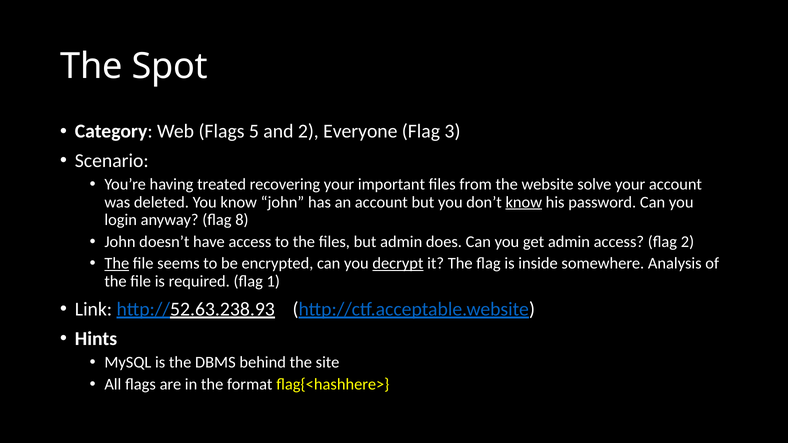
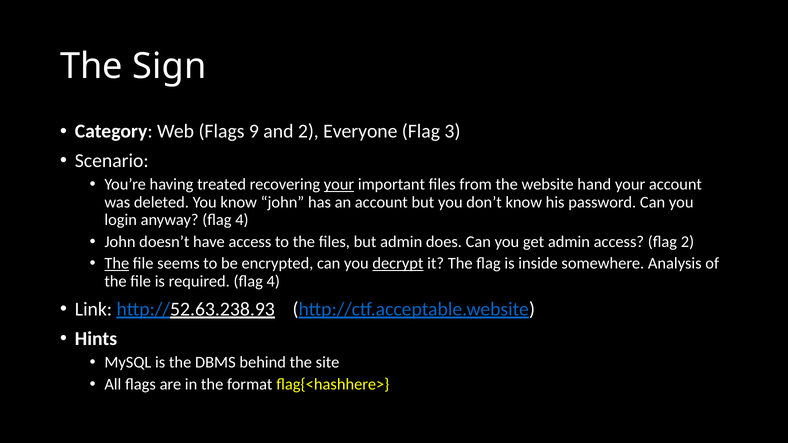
Spot: Spot -> Sign (169, 66)
5: 5 -> 9 (254, 131)
your underline: none -> present (339, 185)
solve: solve -> hand (594, 185)
know underline: present -> none (524, 202)
anyway flag 8: 8 -> 4 (242, 220)
required flag 1: 1 -> 4 (273, 281)
